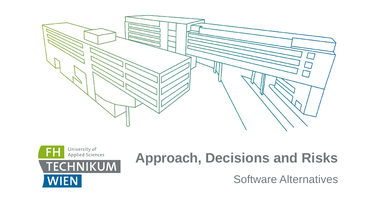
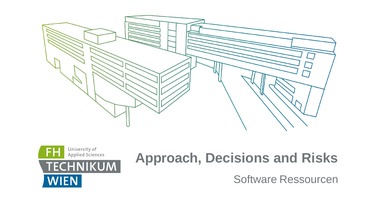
Alternatives: Alternatives -> Ressourcen (309, 180)
